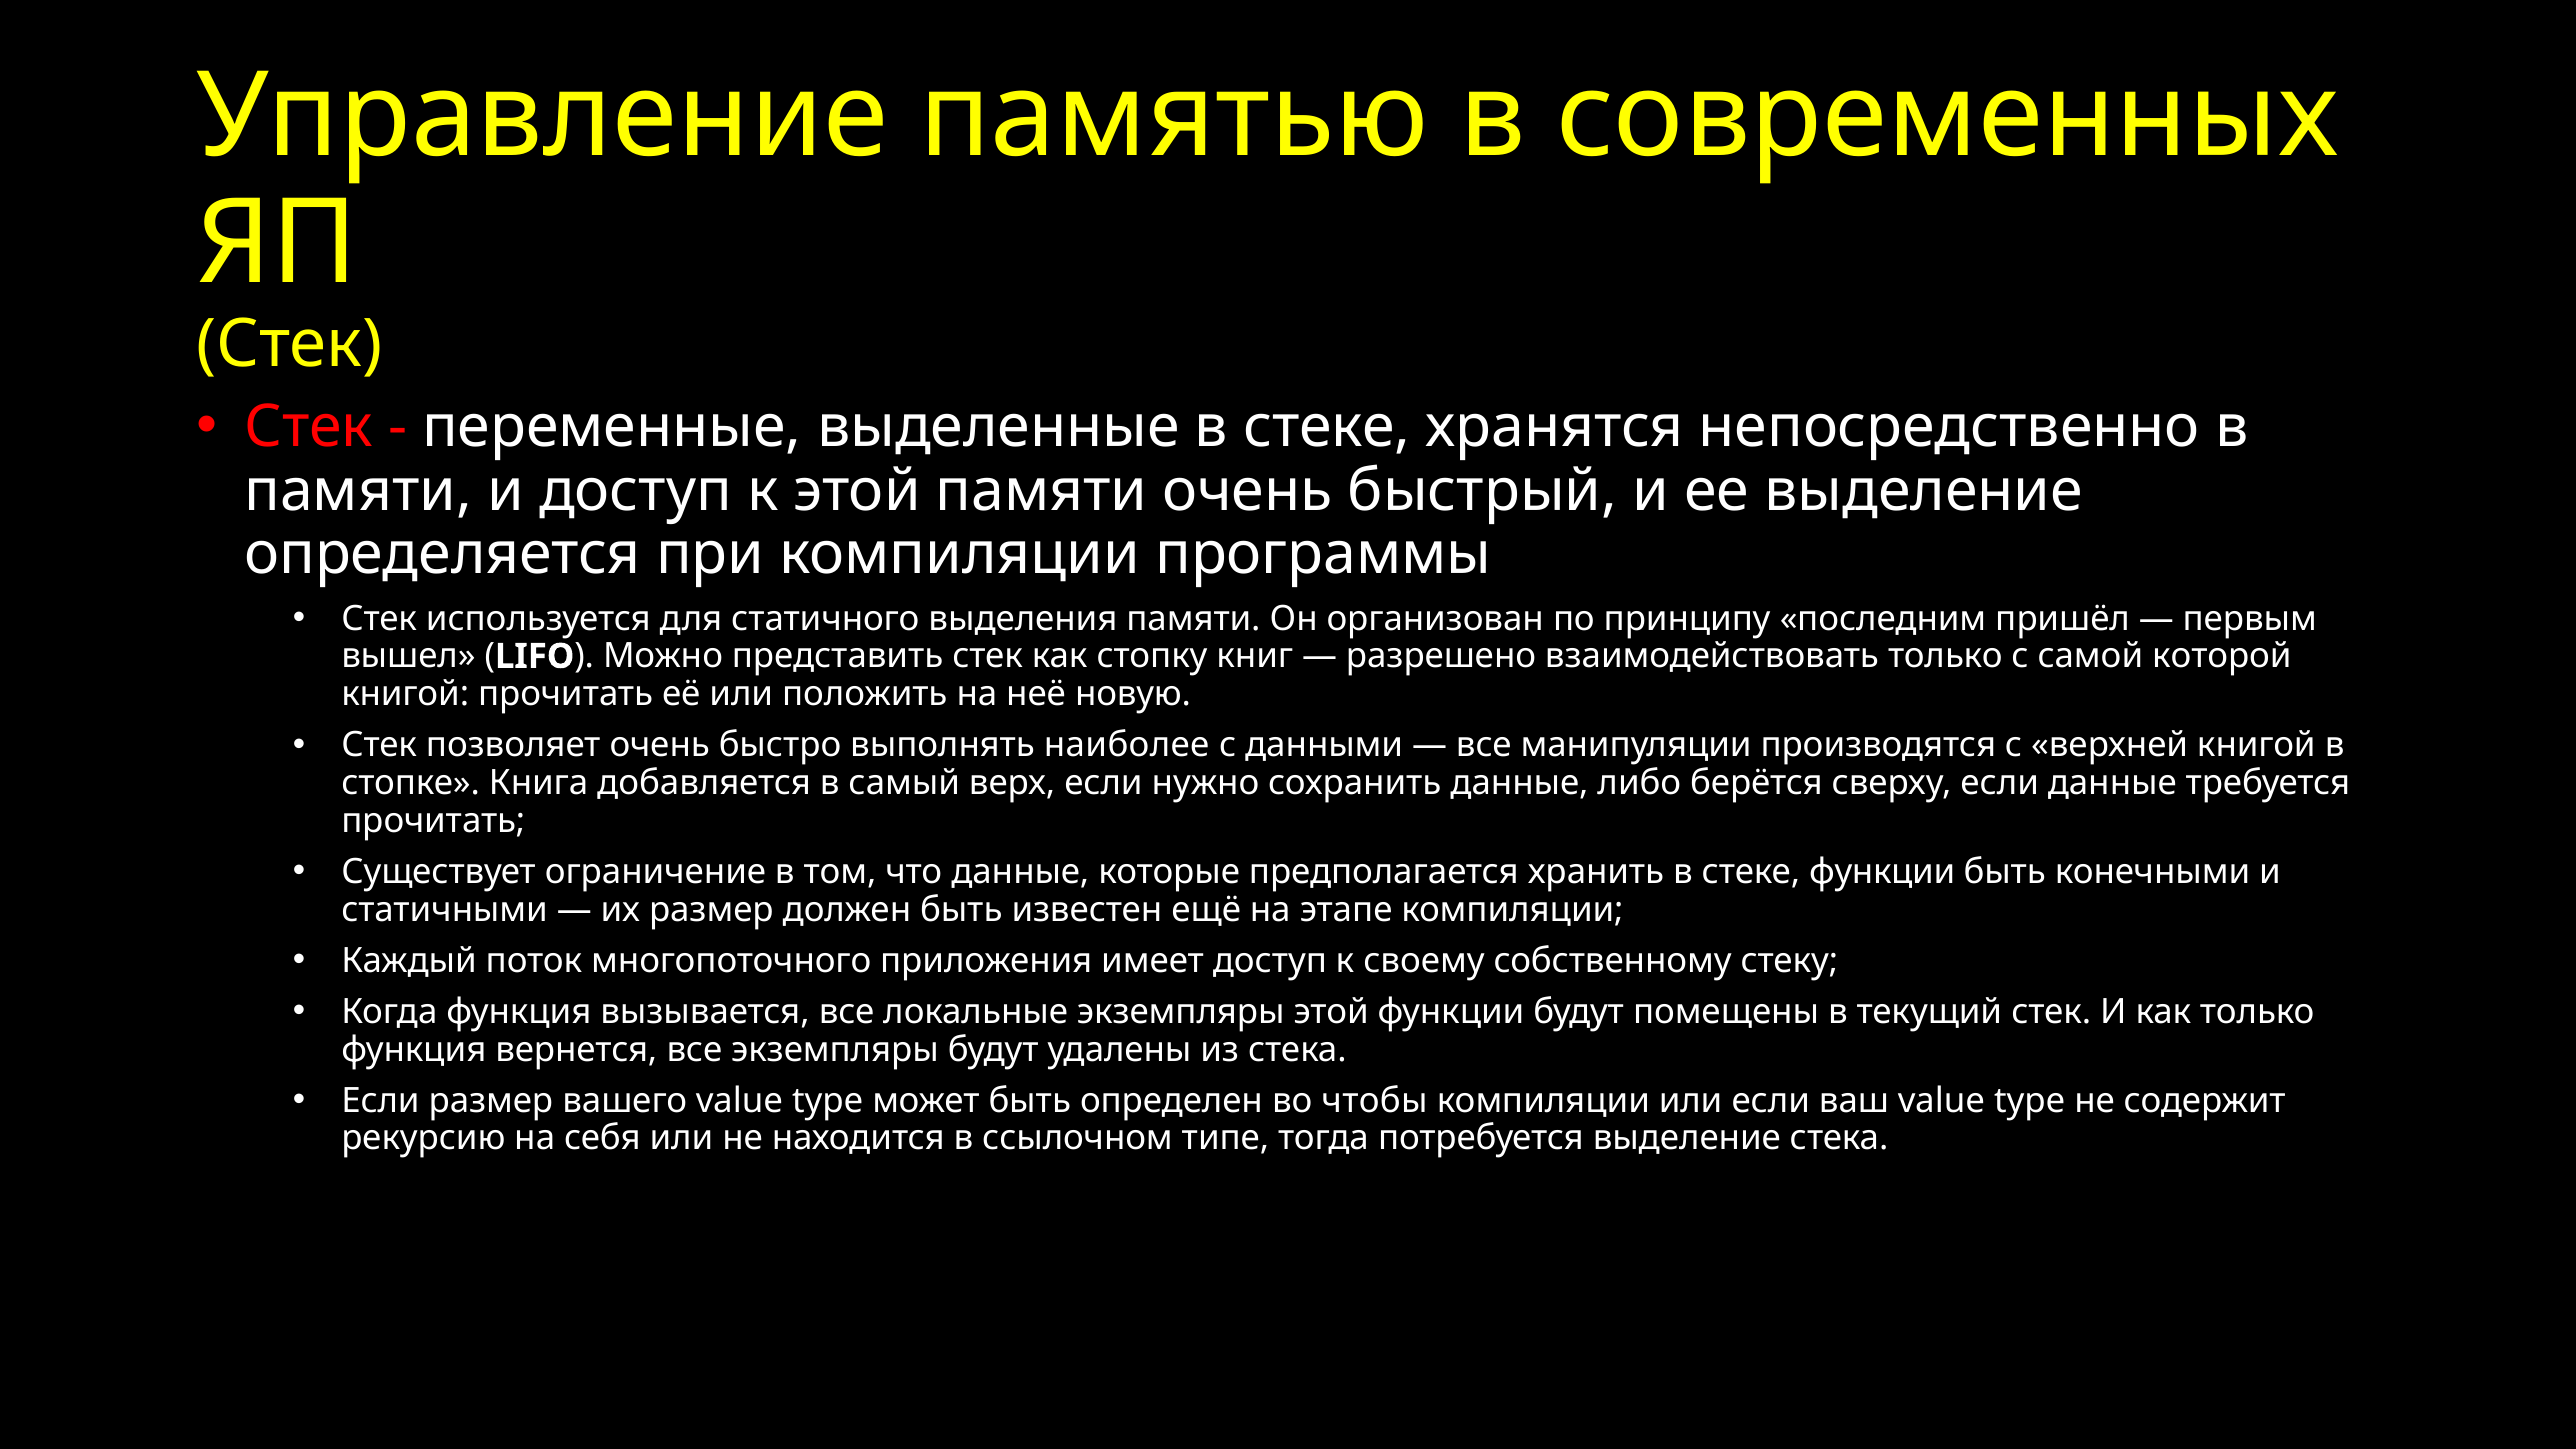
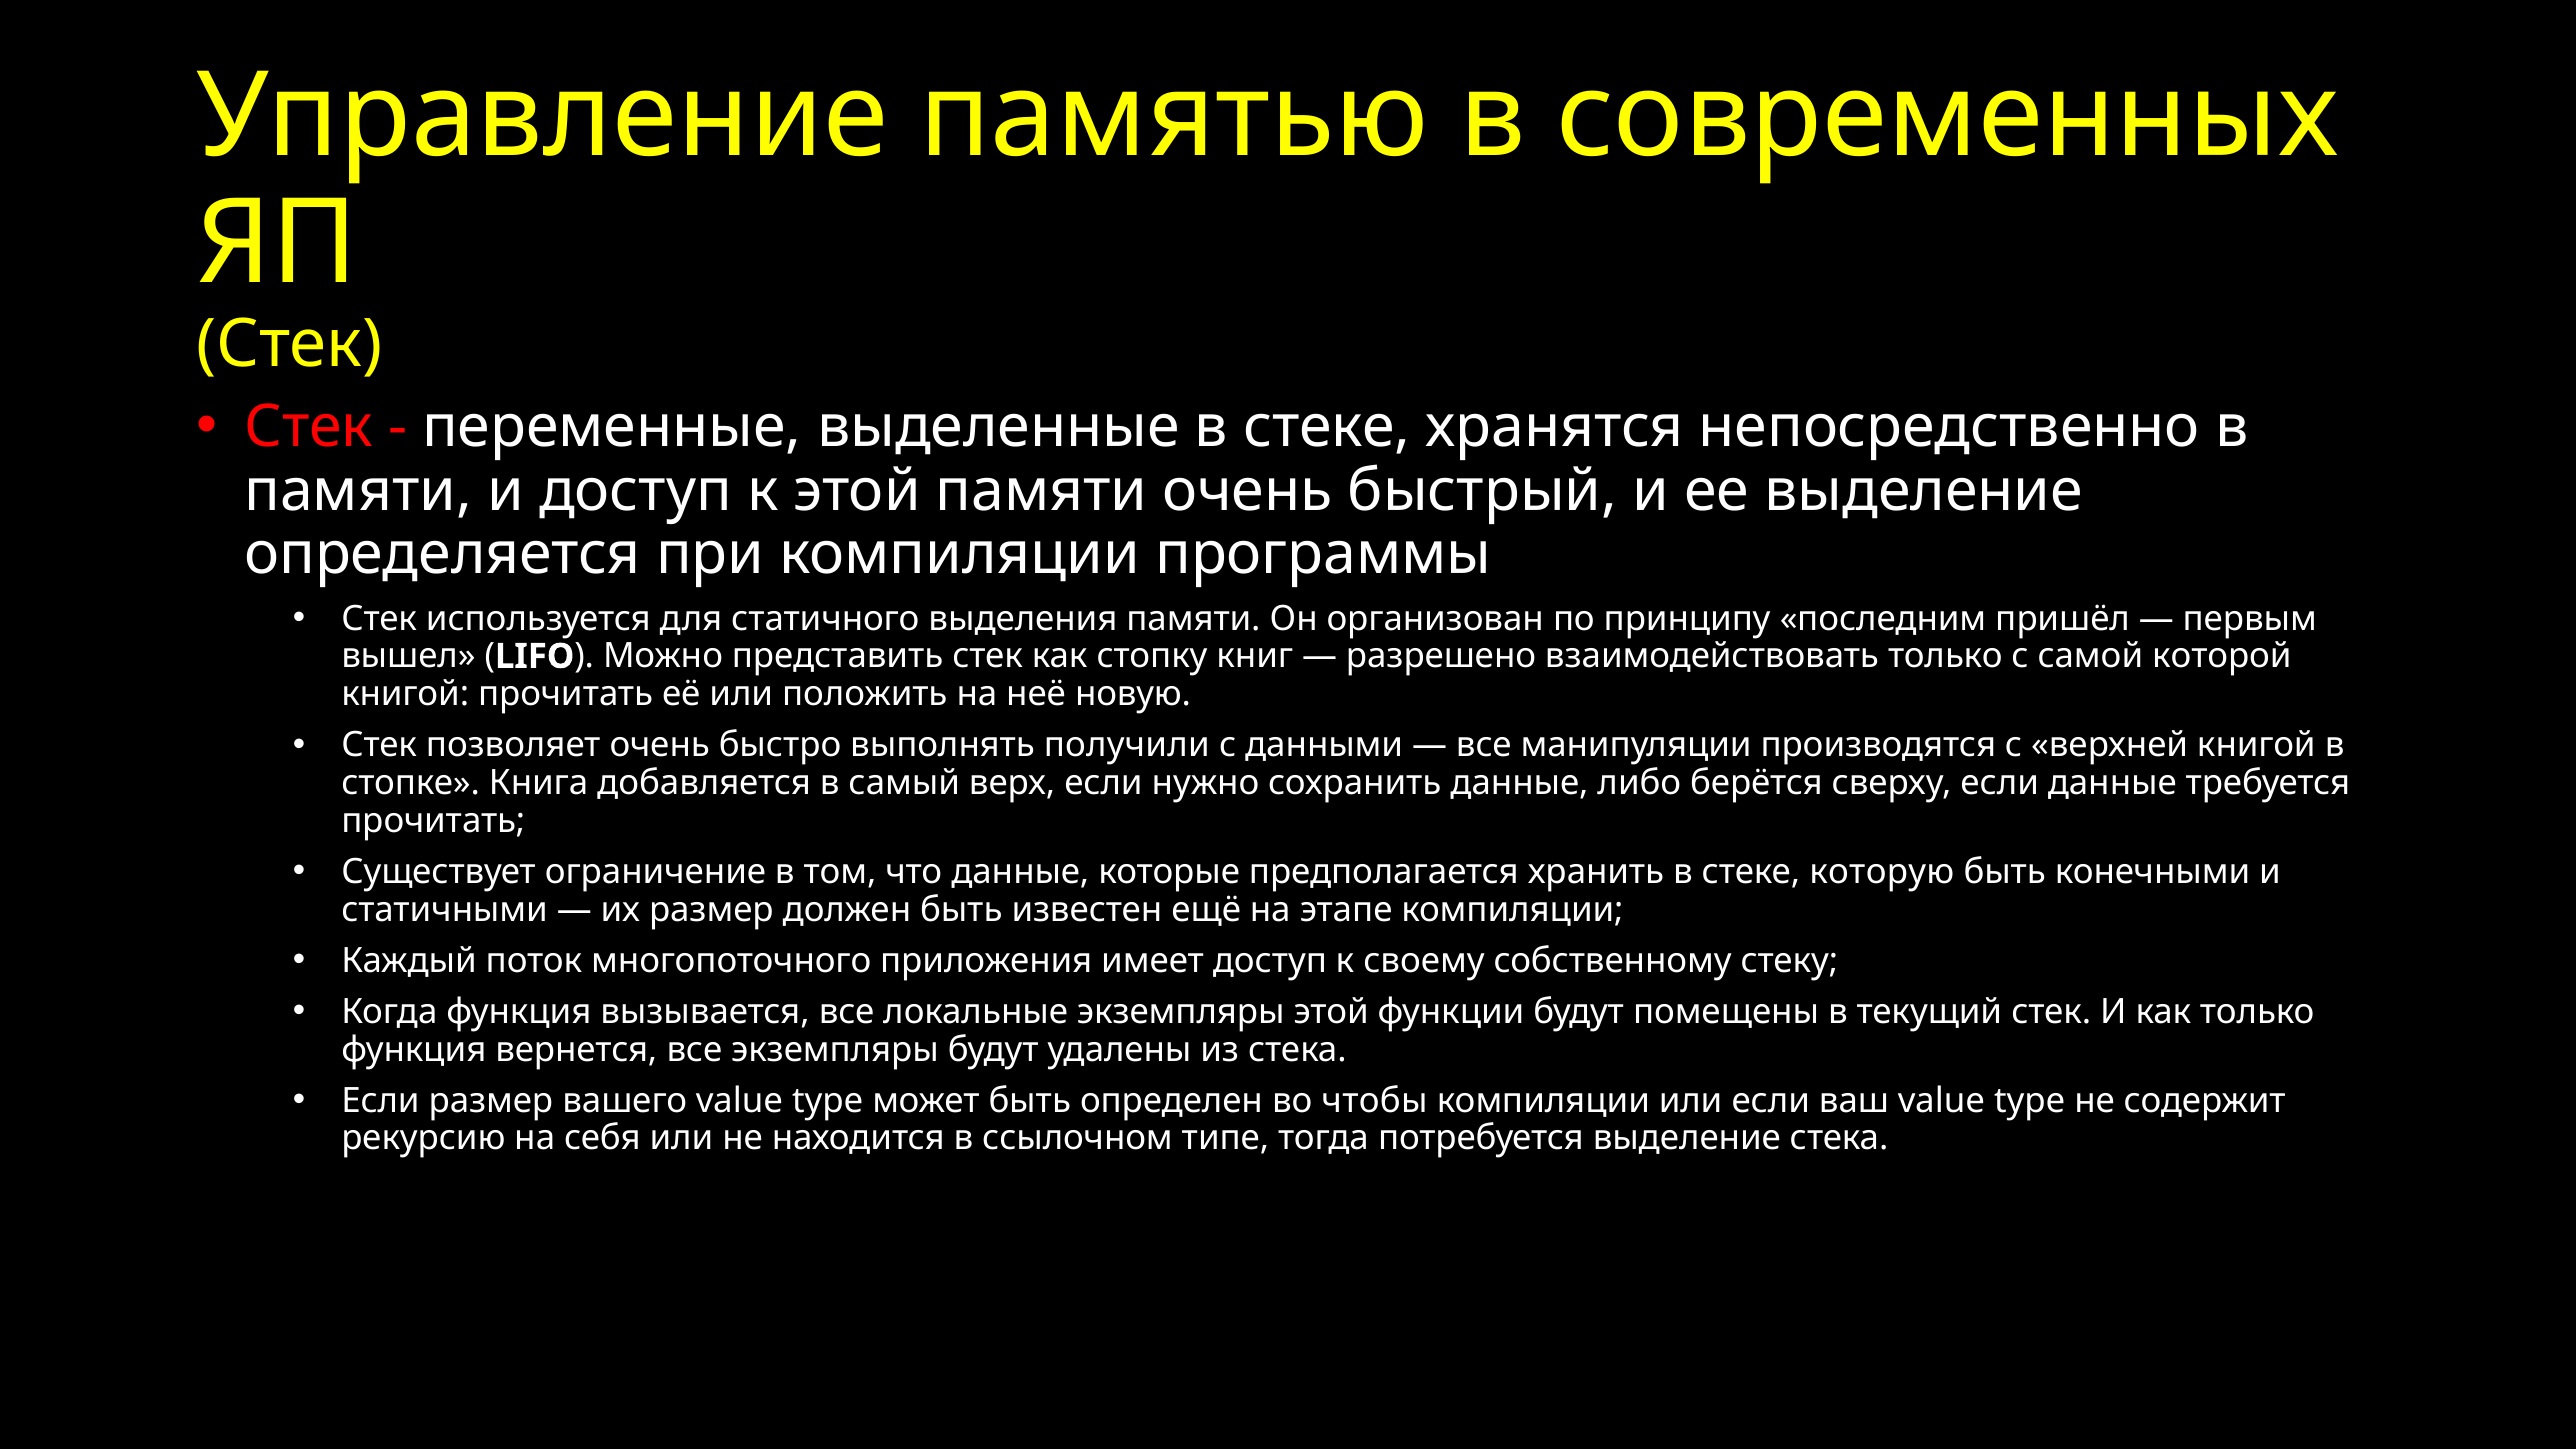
наиболее: наиболее -> получили (1127, 745)
стеке функции: функции -> которую (1882, 872)
